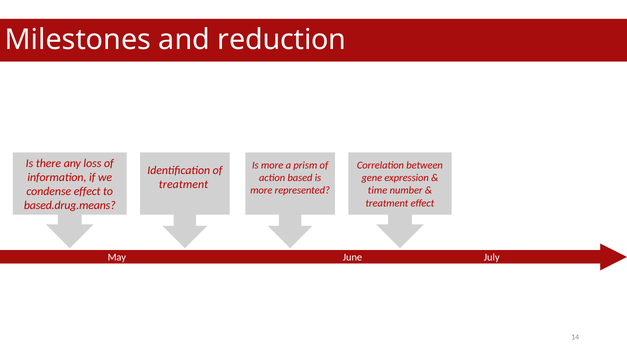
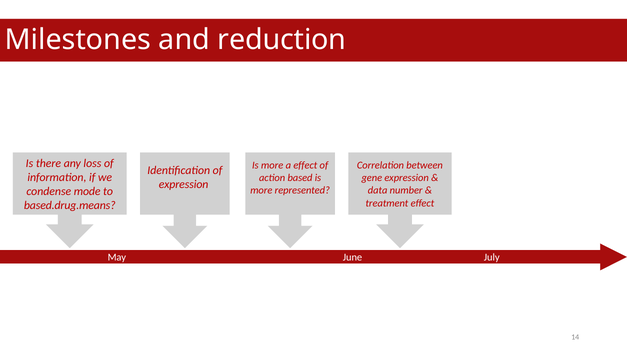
a prism: prism -> effect (305, 165)
treatment: treatment -> expression (184, 184)
time: time -> data (378, 190)
condense effect: effect -> mode (87, 191)
